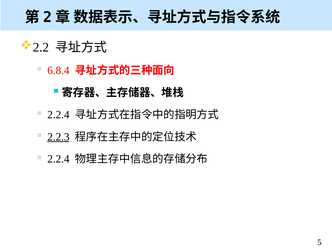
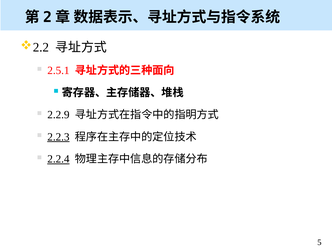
6.8.4: 6.8.4 -> 2.5.1 (58, 71)
2.2.4: 2.2.4 -> 2.2.9 (58, 115)
2.2.4 underline: none -> present (58, 159)
